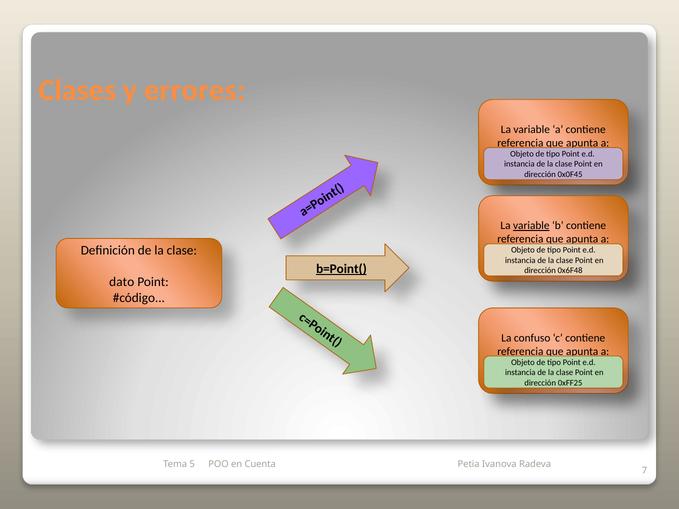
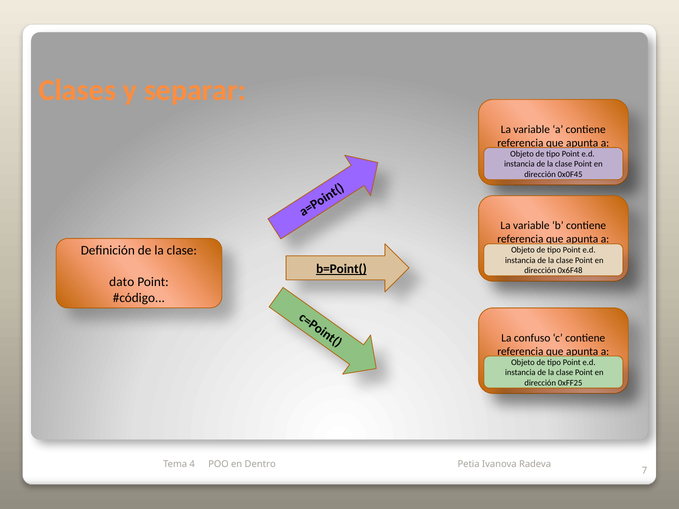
errores: errores -> separar (195, 91)
variable underline: present -> none (531, 226)
5: 5 -> 4 (192, 464)
Cuenta: Cuenta -> Dentro (260, 464)
